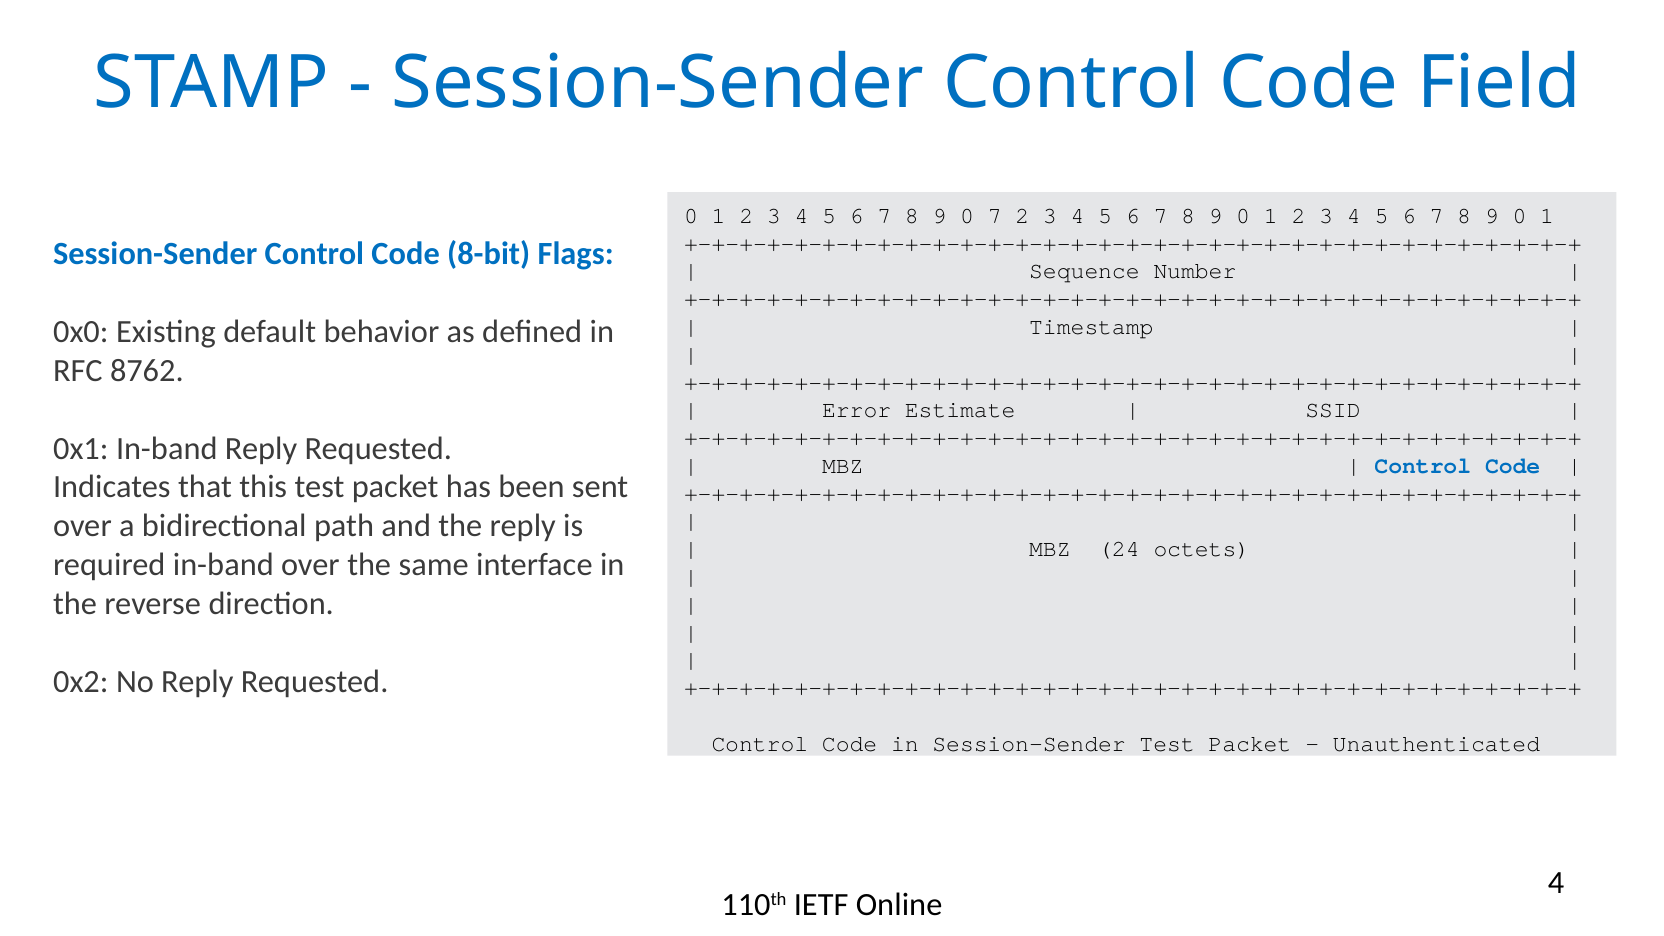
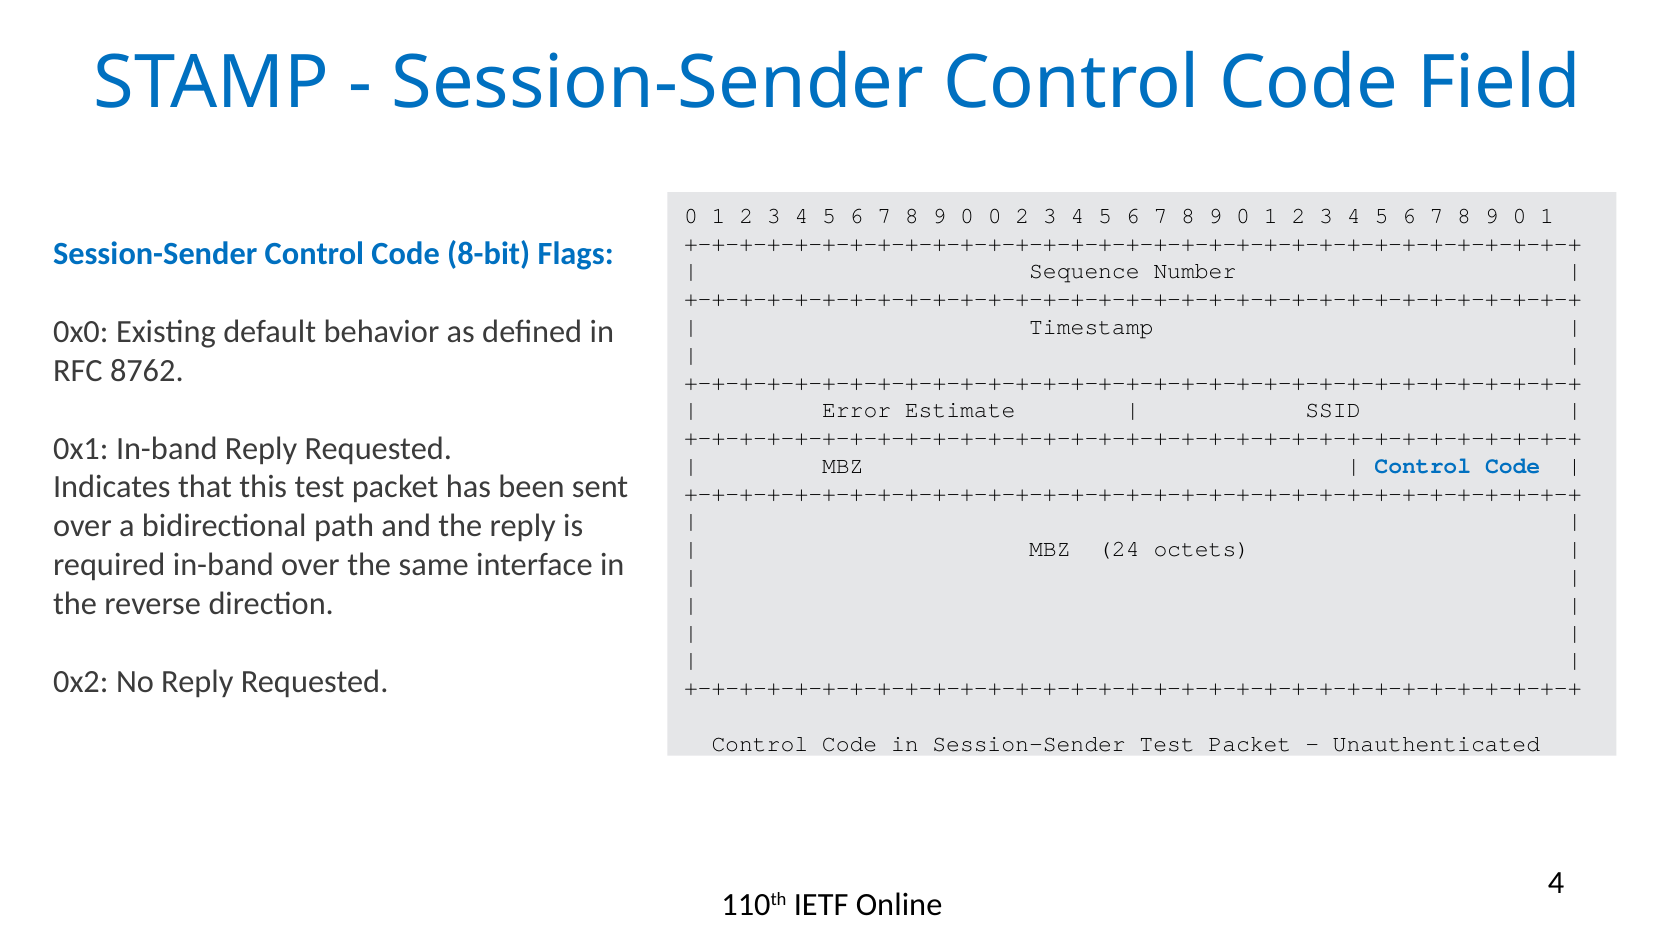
0 7: 7 -> 0 (995, 216)
